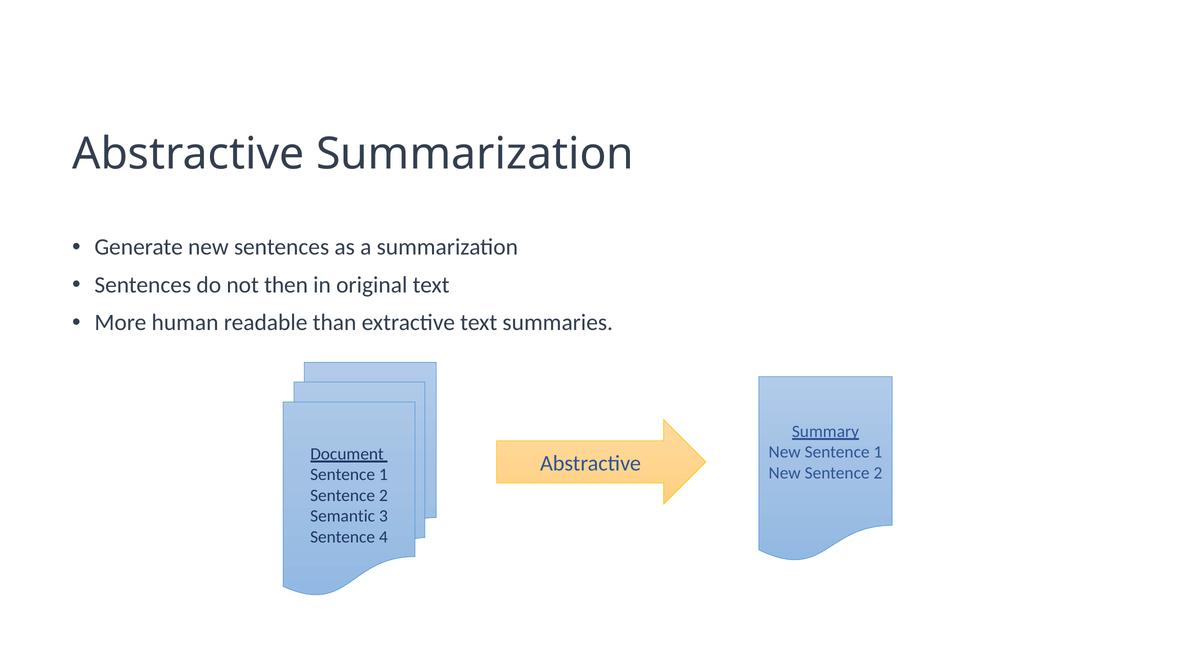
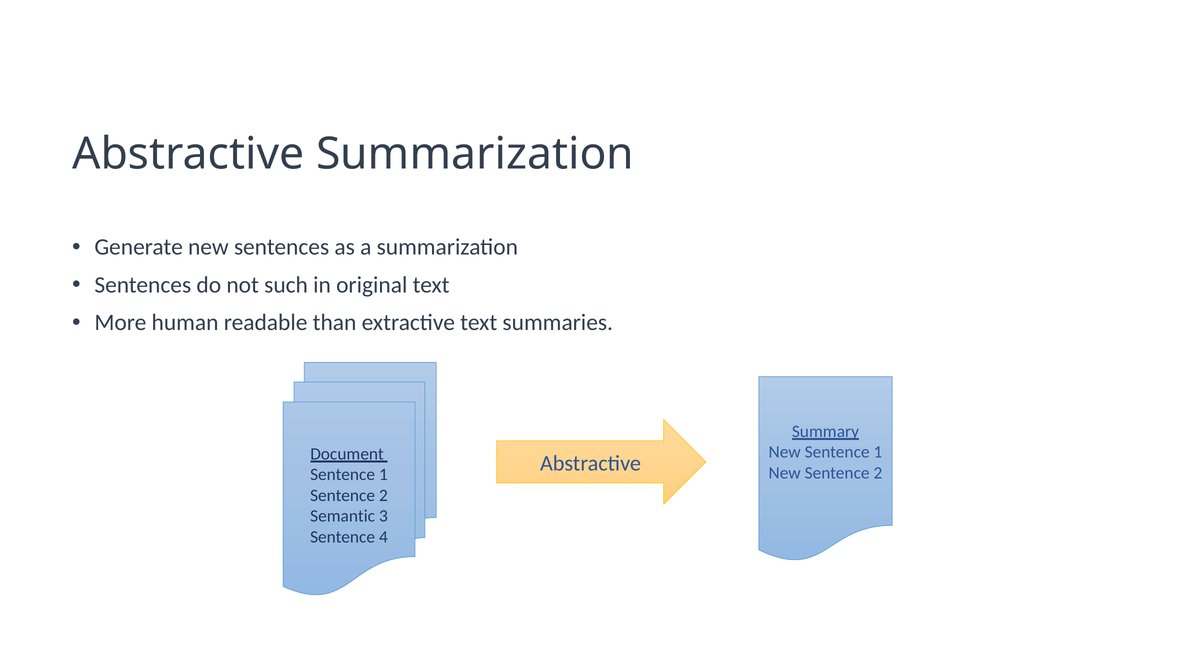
then: then -> such (286, 285)
